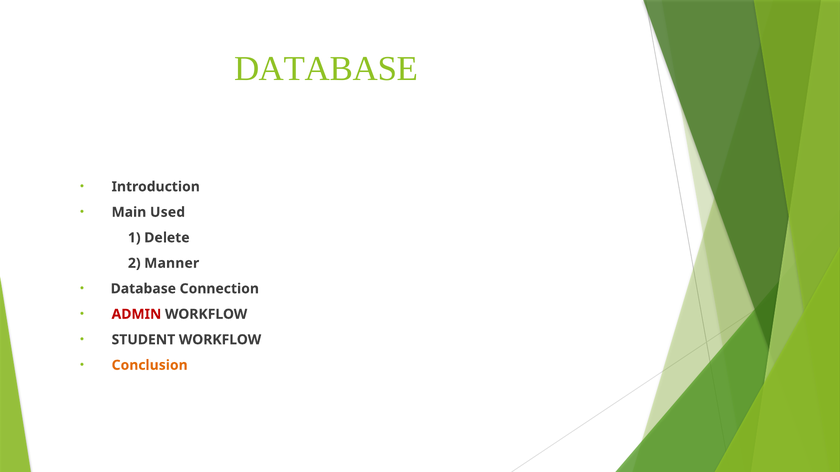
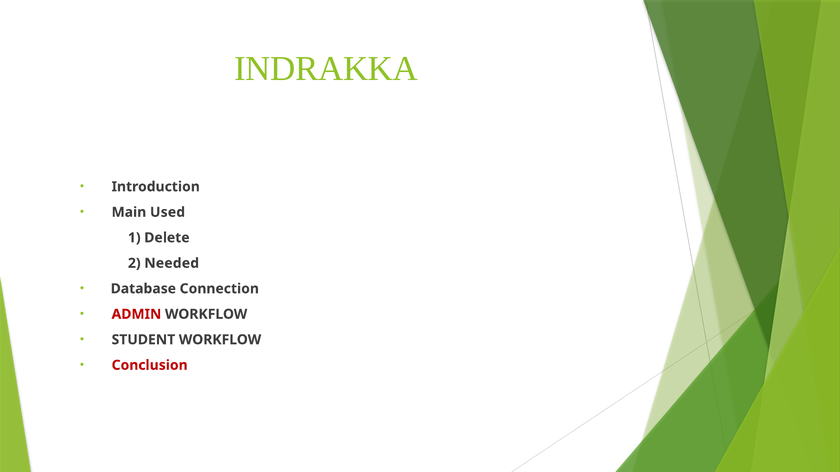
DATABASE: DATABASE -> INDRAKKA (326, 69)
Manner: Manner -> Needed (172, 263)
Conclusion colour: orange -> red (150, 366)
